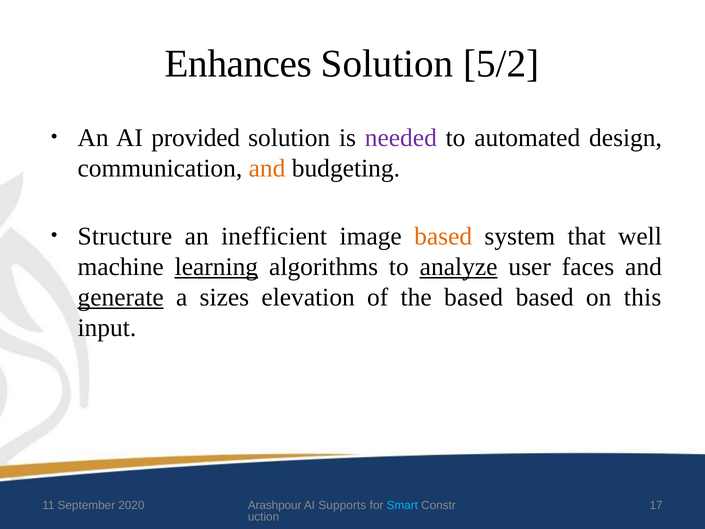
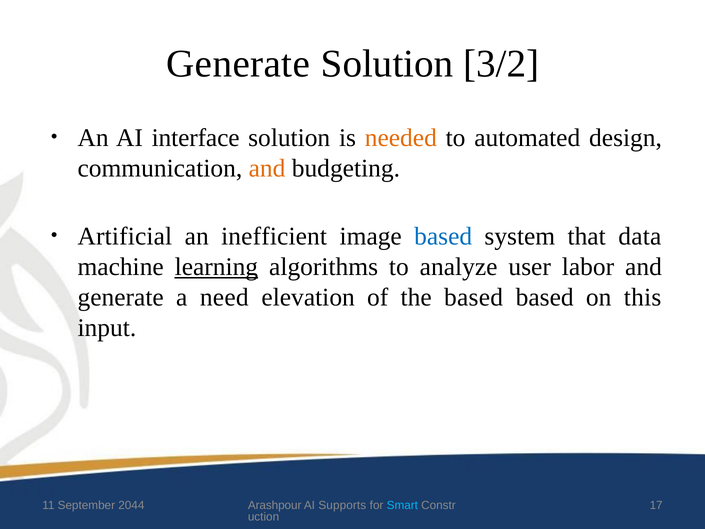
Enhances: Enhances -> Generate (238, 64)
5/2: 5/2 -> 3/2 (501, 64)
provided: provided -> interface (196, 138)
needed colour: purple -> orange (401, 138)
Structure: Structure -> Artificial (125, 236)
based colour: orange -> blue (443, 236)
well: well -> data (640, 236)
analyze underline: present -> none (459, 267)
faces: faces -> labor (588, 267)
generate underline: present -> none (121, 297)
sizes: sizes -> need (224, 297)
2020: 2020 -> 2044 (131, 505)
